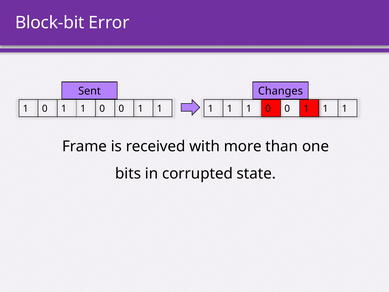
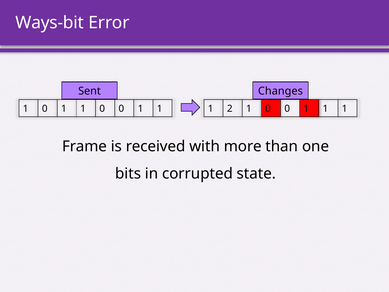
Block-bit: Block-bit -> Ways-bit (50, 23)
1: 1 -> 2 (230, 109)
